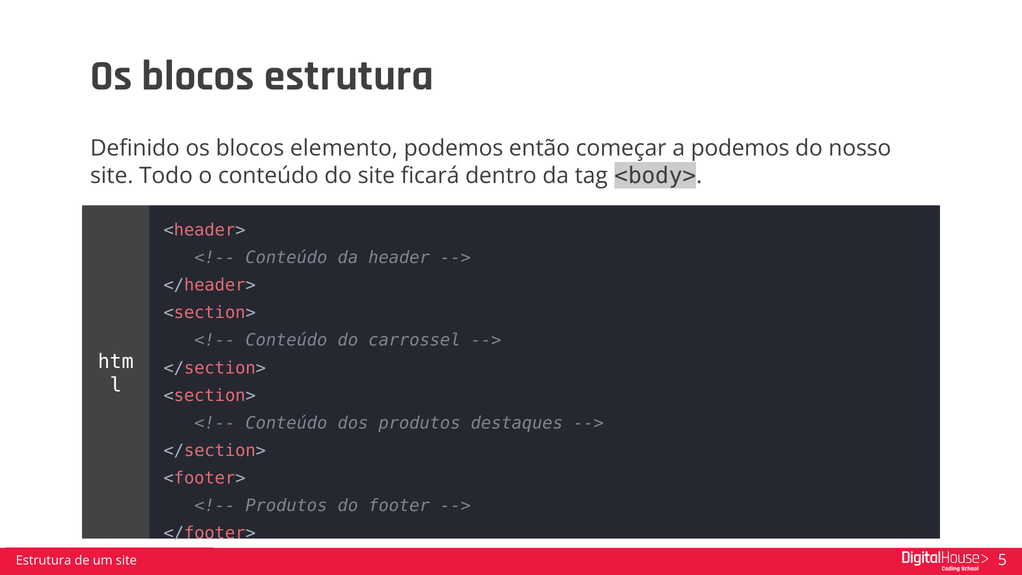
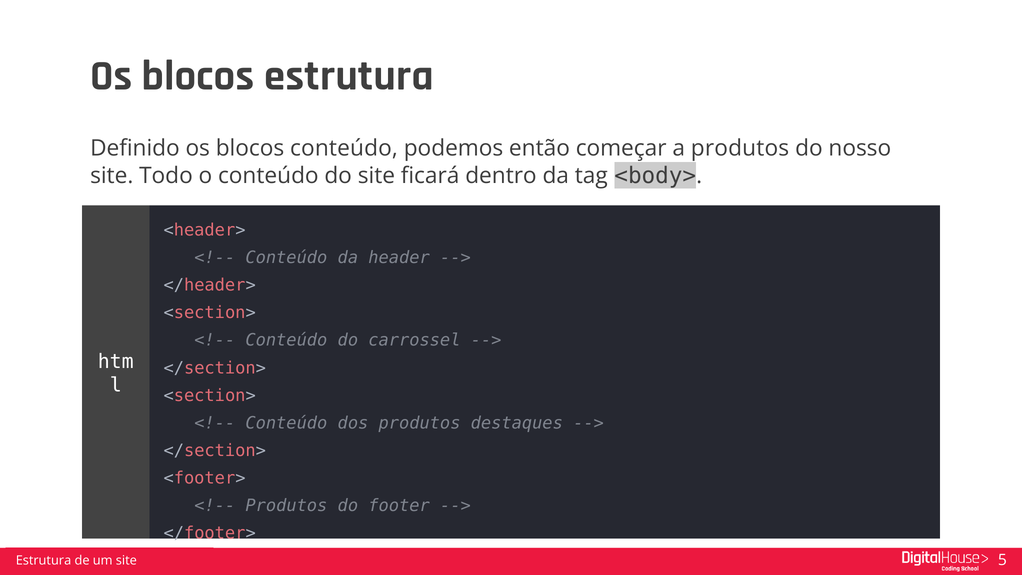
blocos elemento: elemento -> conteúdo (344, 148)
a podemos: podemos -> produtos (740, 148)
